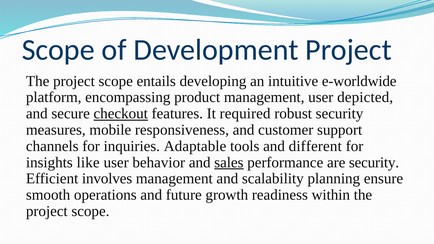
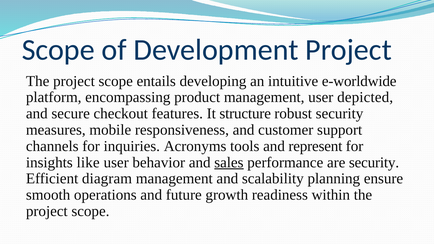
checkout underline: present -> none (121, 114)
required: required -> structure (245, 114)
Adaptable: Adaptable -> Acronyms (195, 146)
different: different -> represent (315, 146)
involves: involves -> diagram (107, 179)
